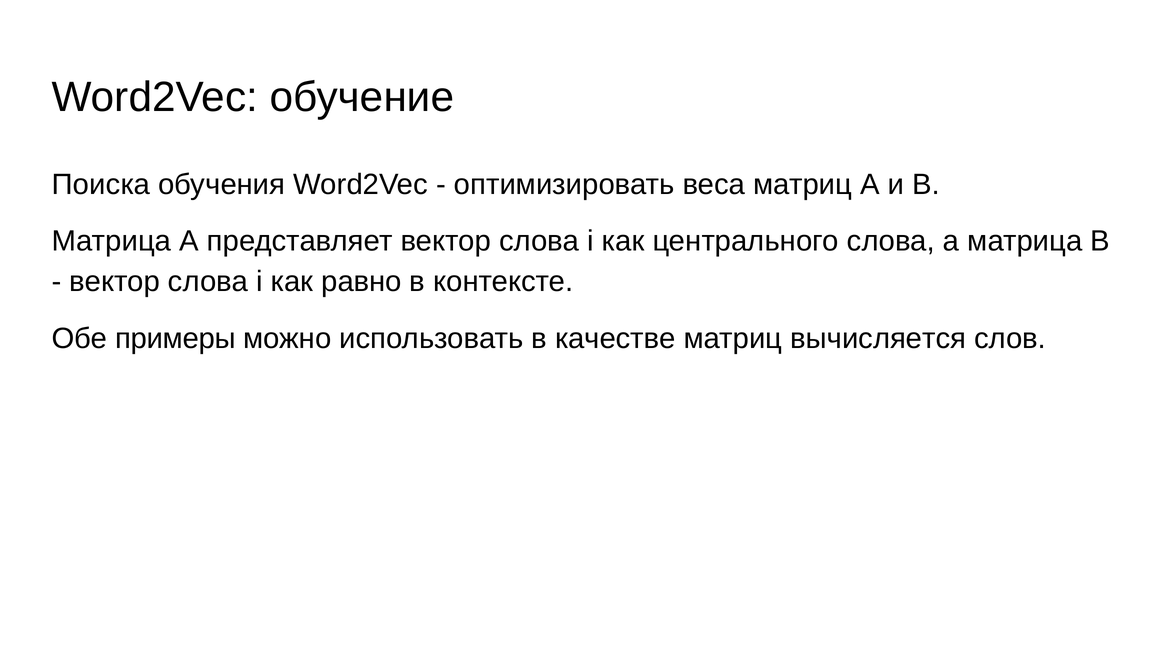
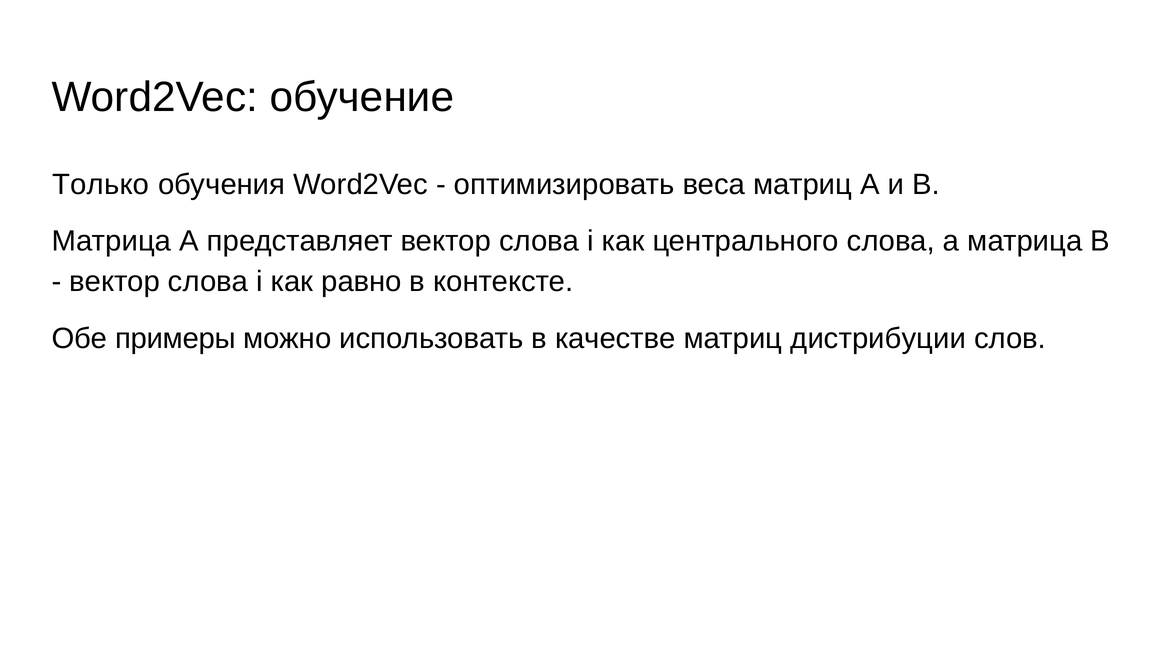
Поиска: Поиска -> Только (101, 184)
вычисляется: вычисляется -> дистрибуции (878, 338)
